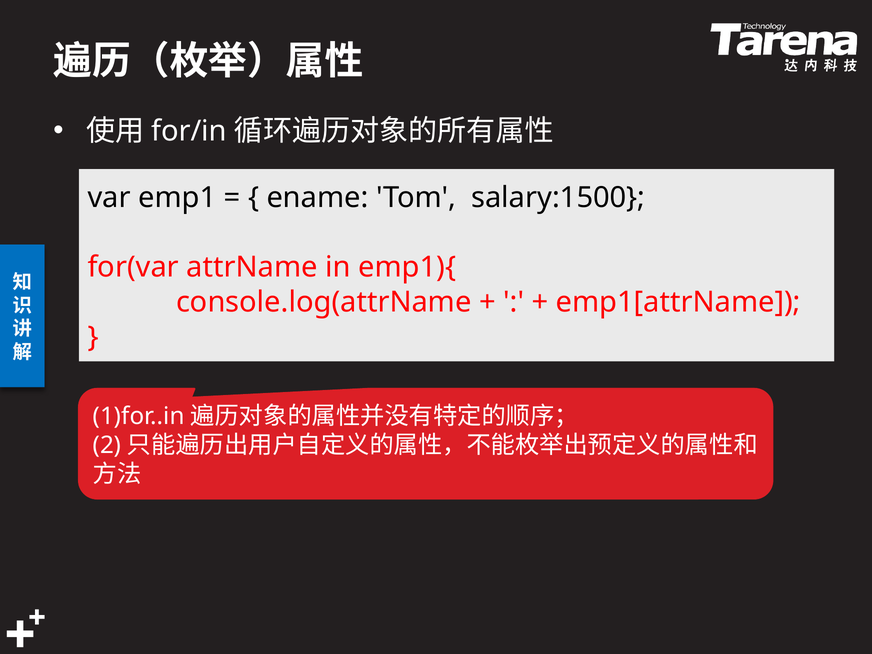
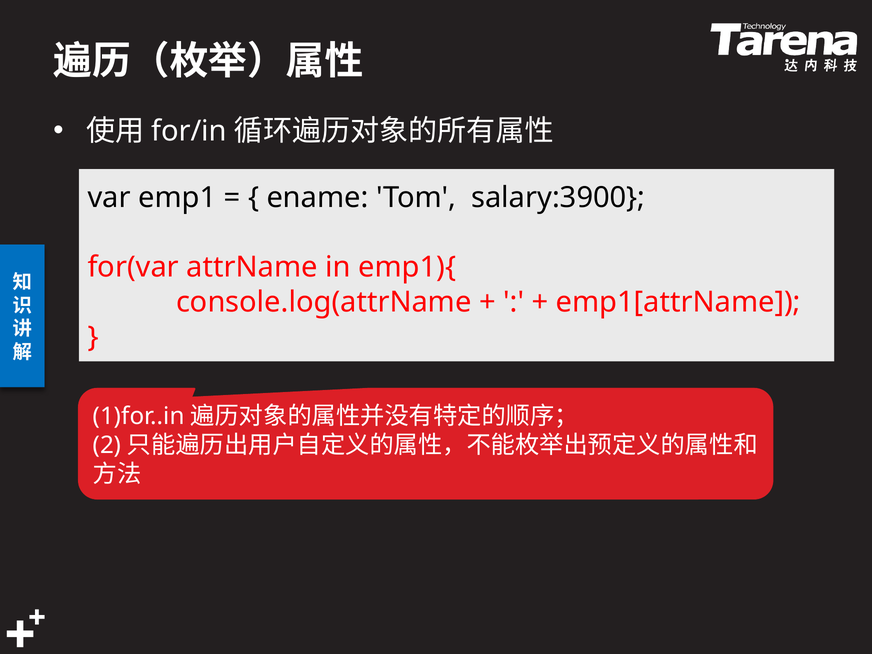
salary:1500: salary:1500 -> salary:3900 (558, 197)
